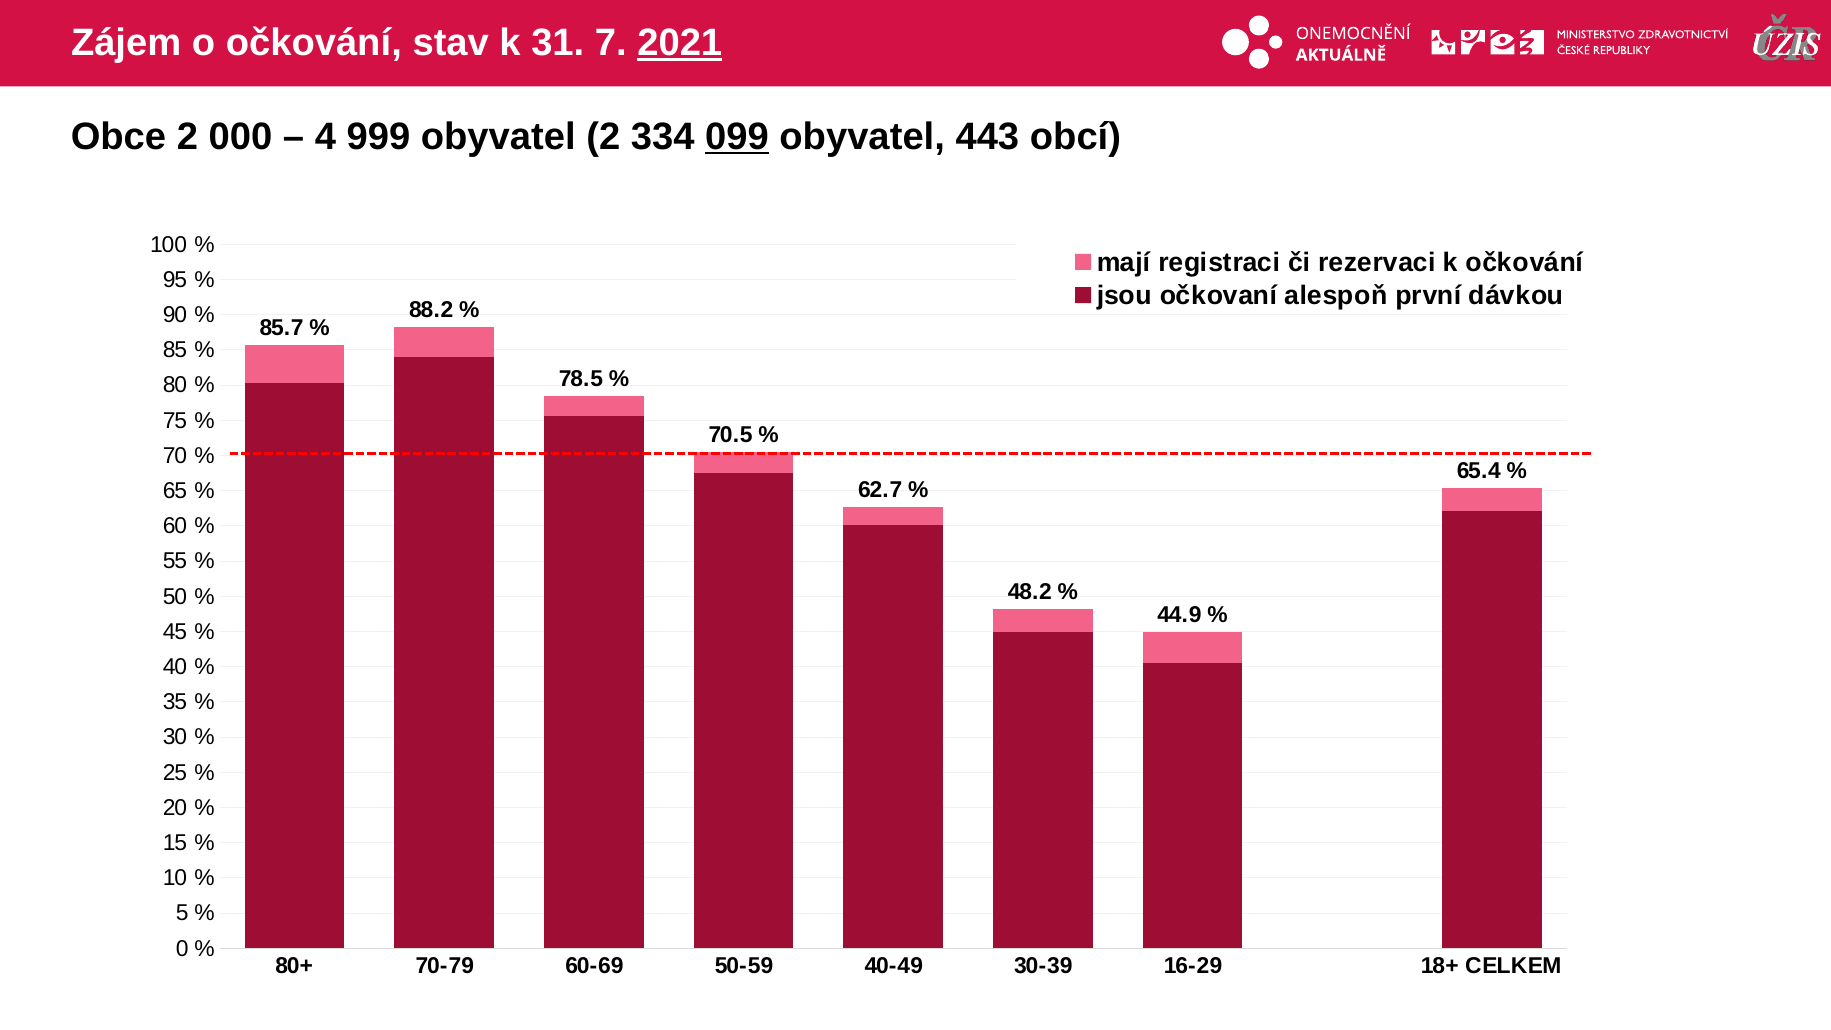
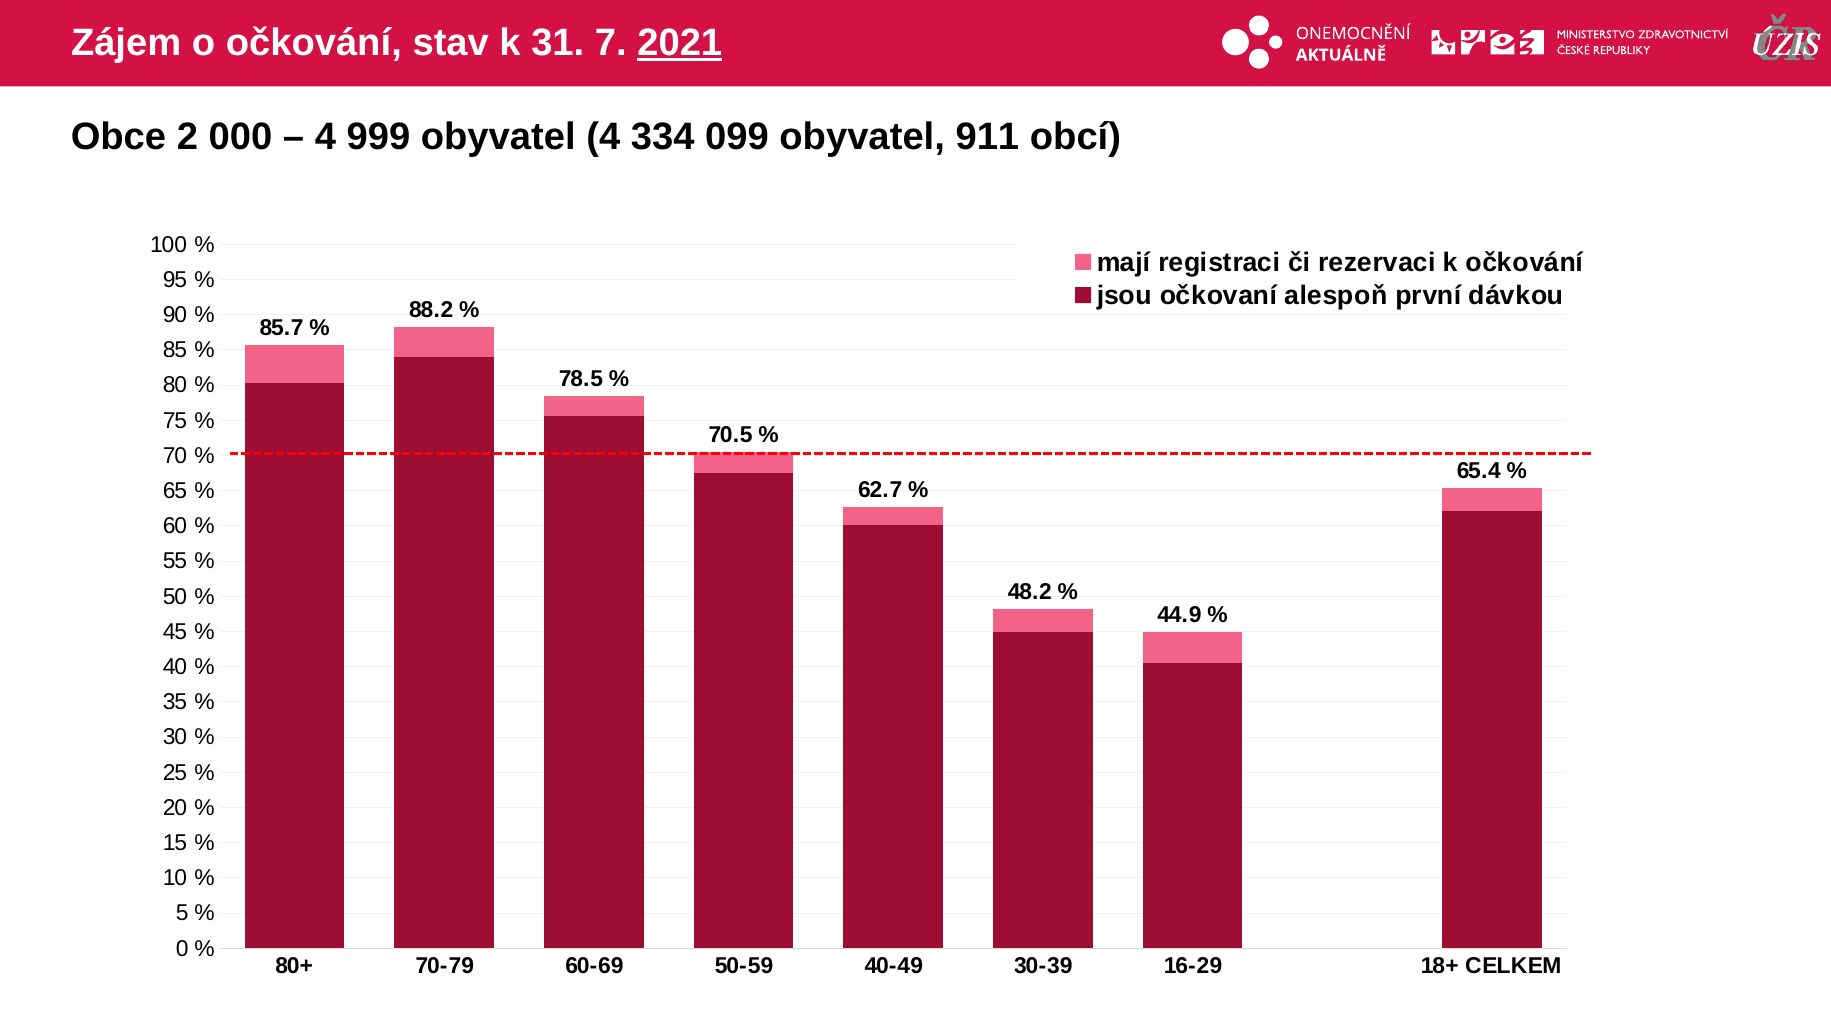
obyvatel 2: 2 -> 4 (603, 137)
099 underline: present -> none (737, 137)
443: 443 -> 911 (987, 137)
